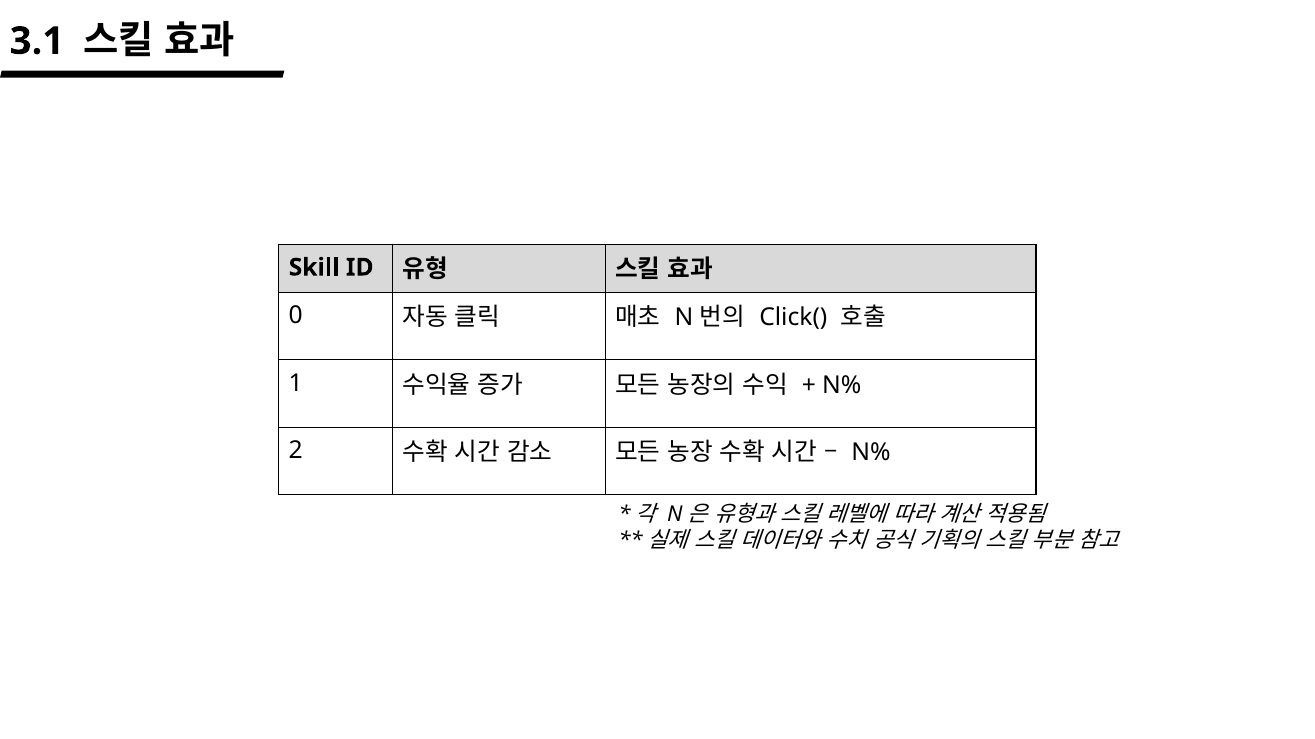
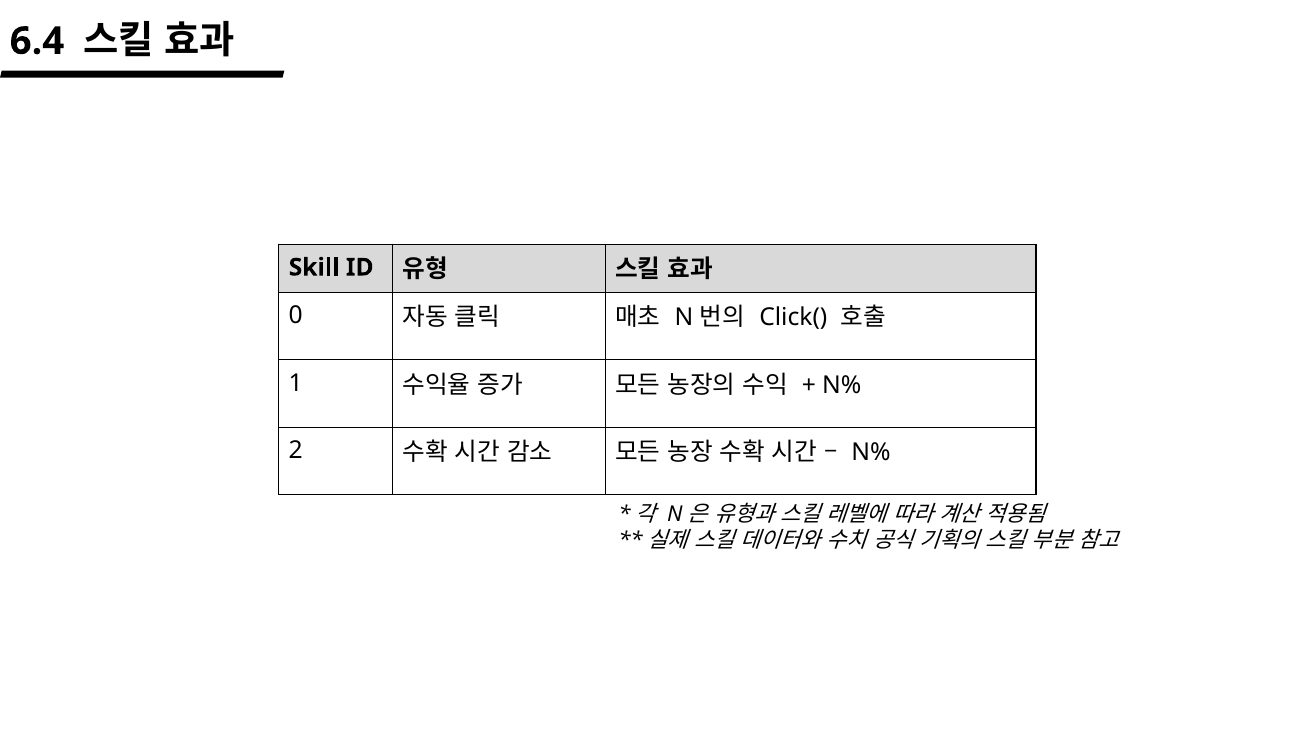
3.1: 3.1 -> 6.4 (37, 41)
